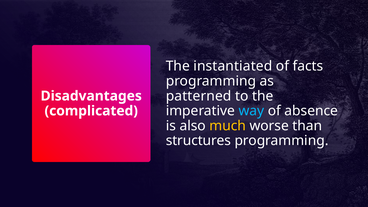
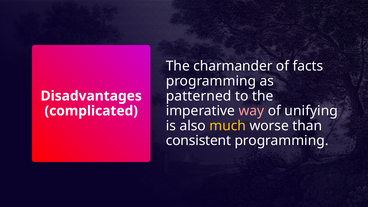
instantiated: instantiated -> charmander (233, 66)
way colour: light blue -> pink (251, 111)
absence: absence -> unifying (311, 111)
structures: structures -> consistent (198, 141)
